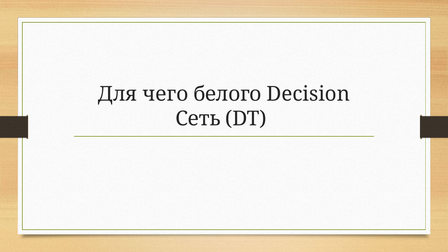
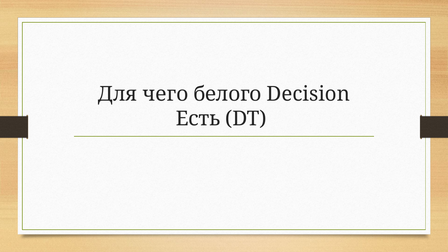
Сеть: Сеть -> Есть (198, 119)
